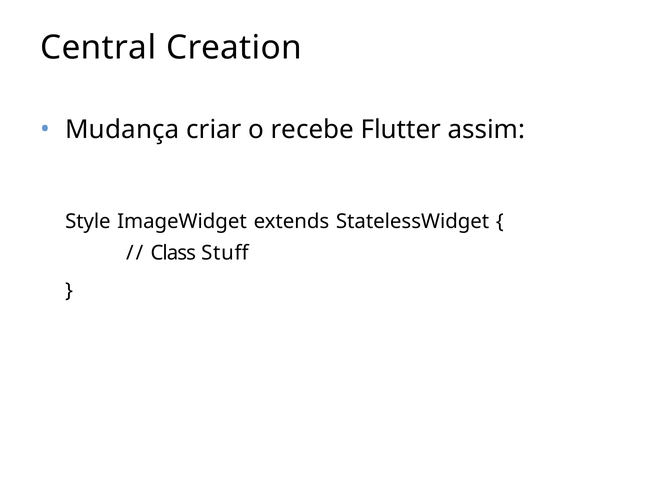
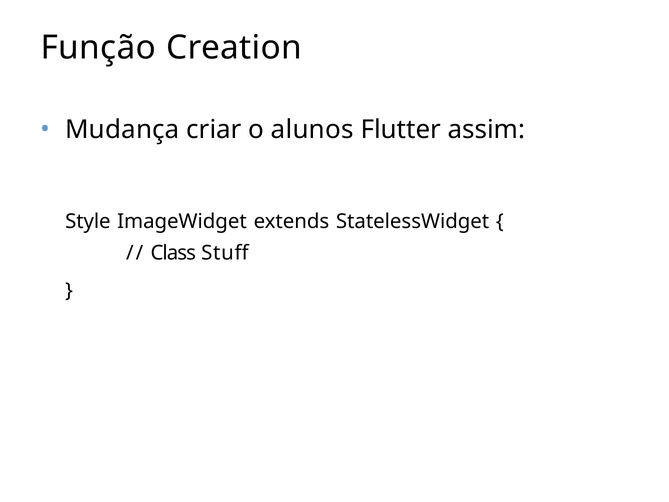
Central: Central -> Função (98, 48)
recebe: recebe -> alunos (312, 129)
